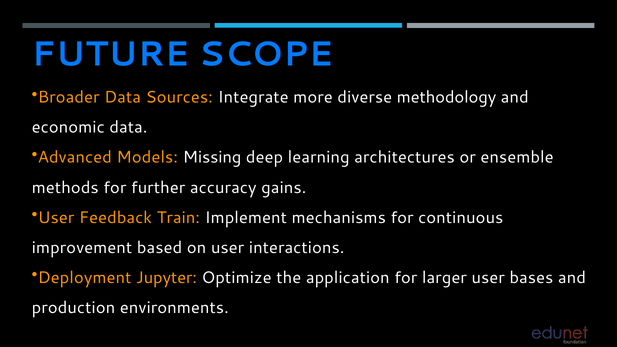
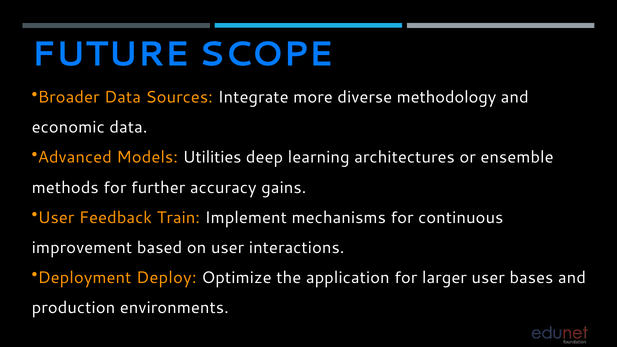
Missing: Missing -> Utilities (212, 157)
Jupyter: Jupyter -> Deploy (166, 278)
